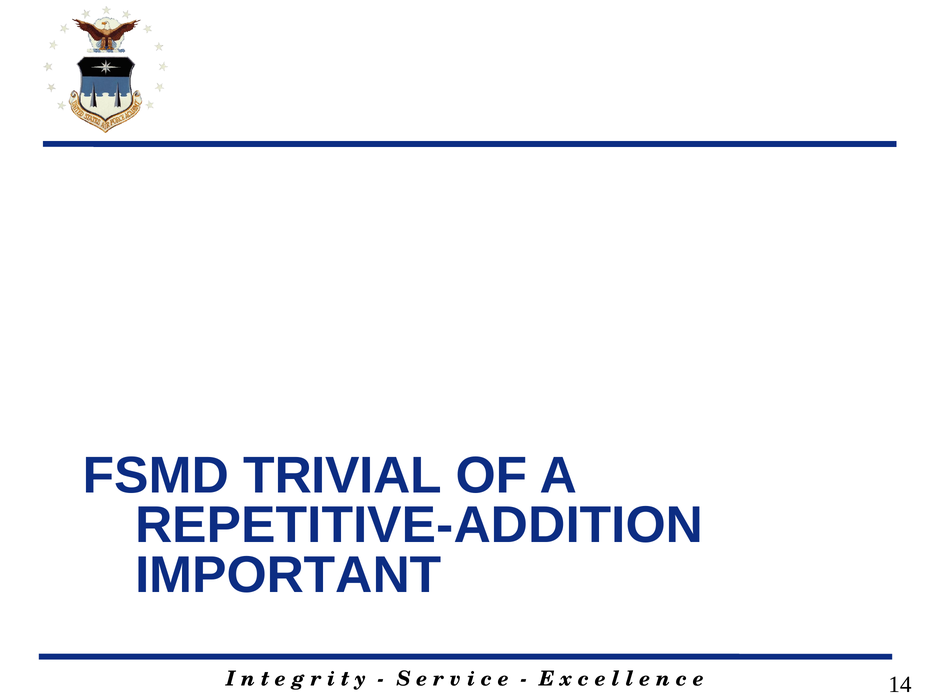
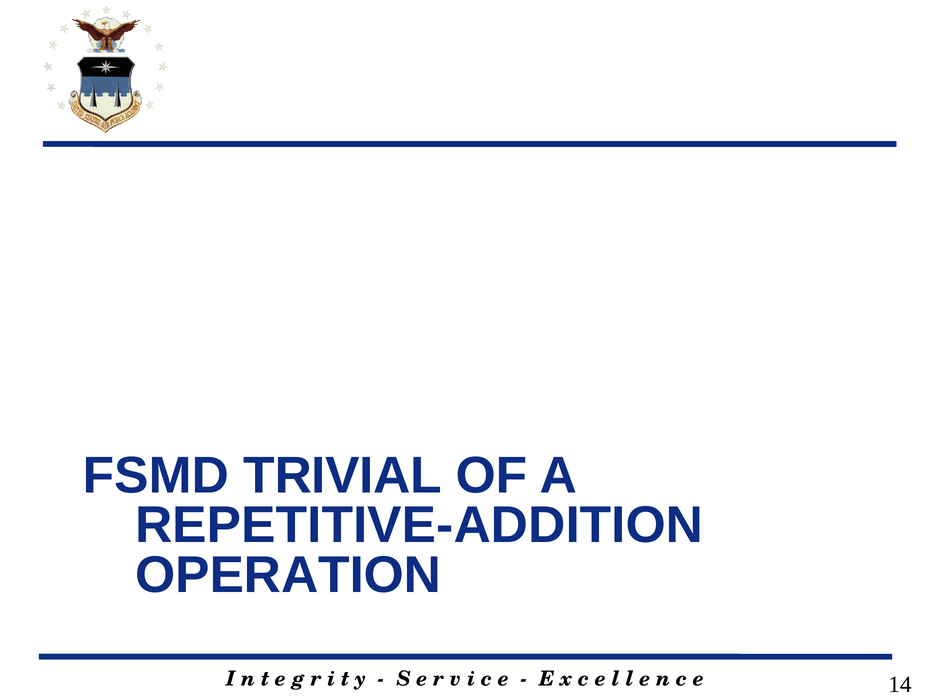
IMPORTANT: IMPORTANT -> OPERATION (288, 575)
